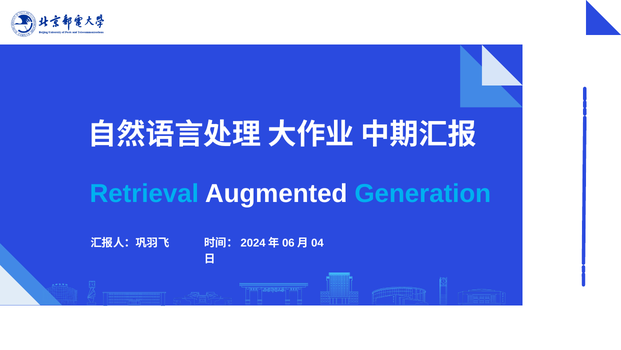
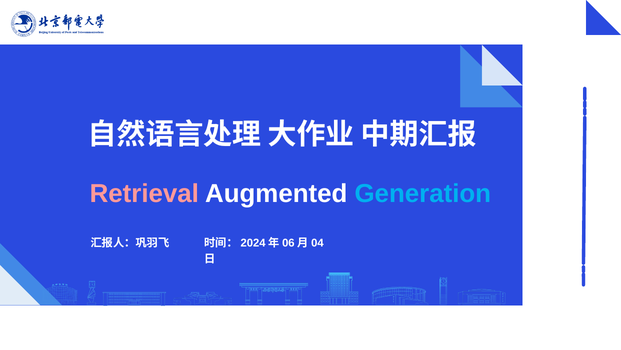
Retrieval colour: light blue -> pink (144, 193)
